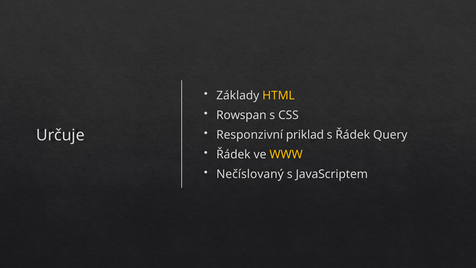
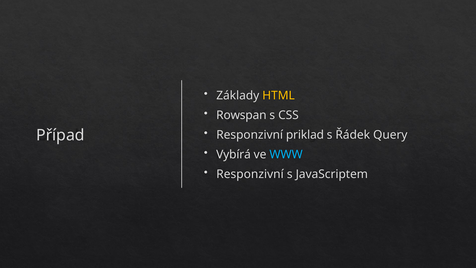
Určuje: Určuje -> Případ (60, 135)
Řádek: Řádek -> Vybírá (233, 154)
WWW colour: yellow -> light blue (286, 154)
Nečíslovaný: Nečíslovaný -> Responzivní (250, 174)
